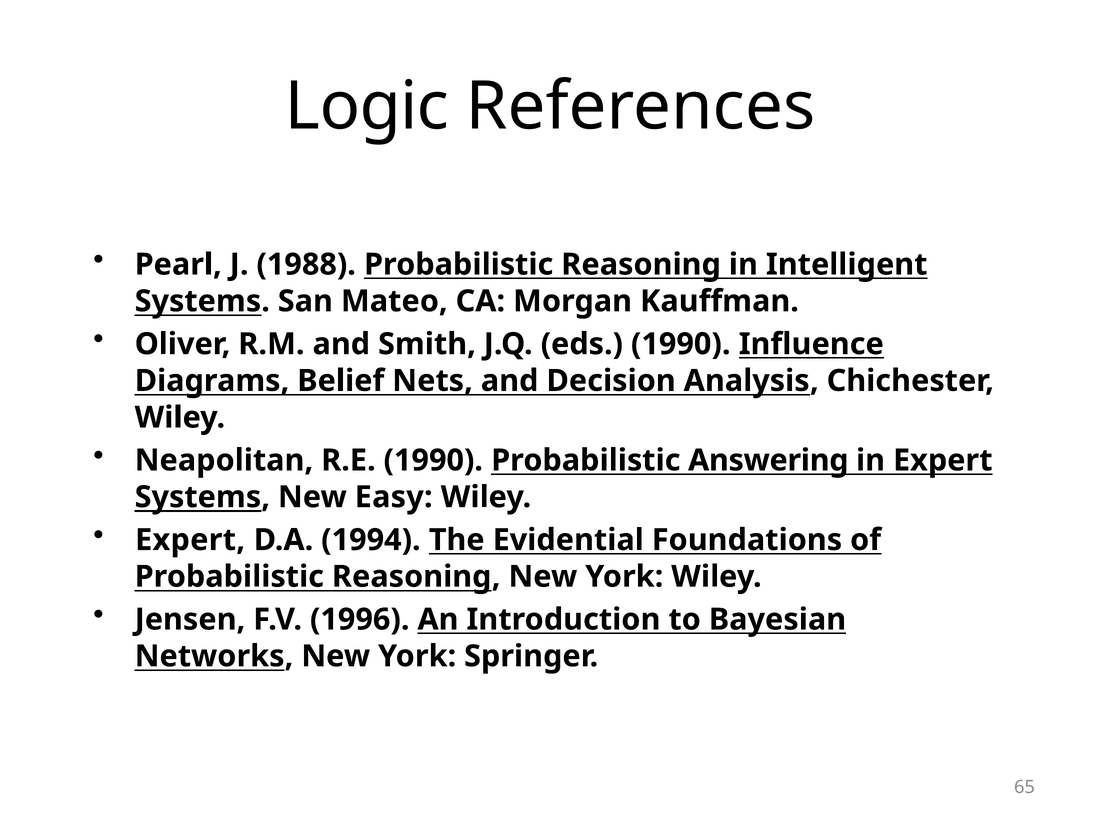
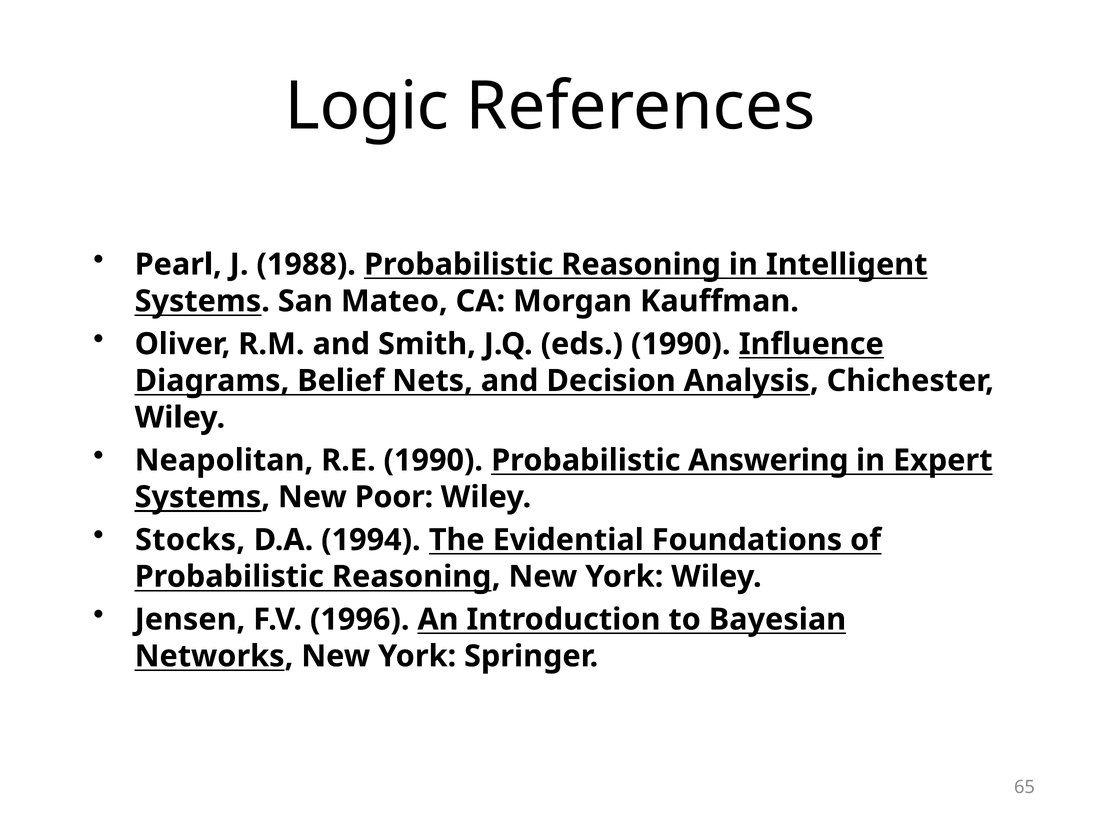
Easy: Easy -> Poor (394, 497)
Expert: Expert -> Stocks (190, 540)
